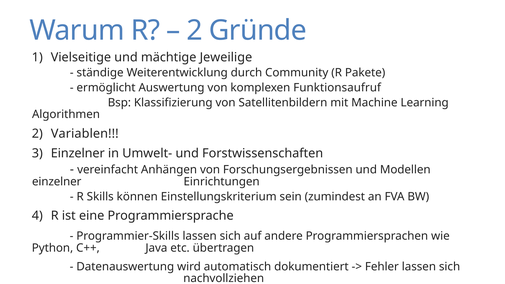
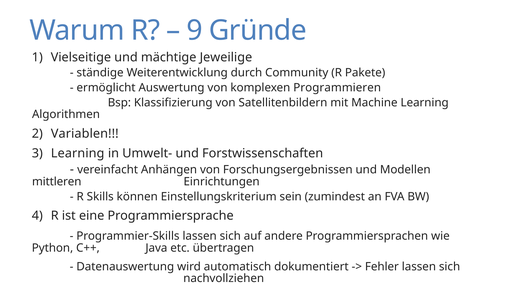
2: 2 -> 9 (195, 31)
Funktionsaufruf: Funktionsaufruf -> Programmieren (337, 88)
Einzelner: Einzelner -> Learning (78, 153)
einzelner: einzelner -> mittleren (57, 182)
